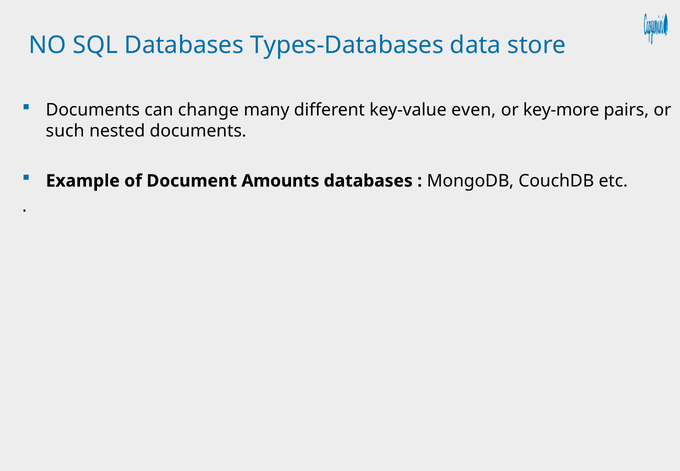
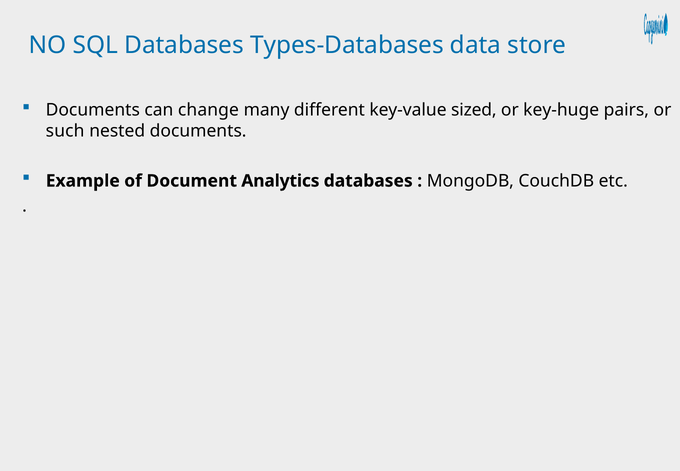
even: even -> sized (474, 110)
key-more: key-more -> key-huge (561, 110)
Amounts: Amounts -> Analytics (280, 181)
